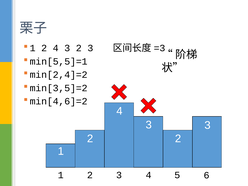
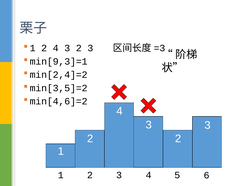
min[5,5]=1: min[5,5]=1 -> min[9,3]=1 (59, 61)
